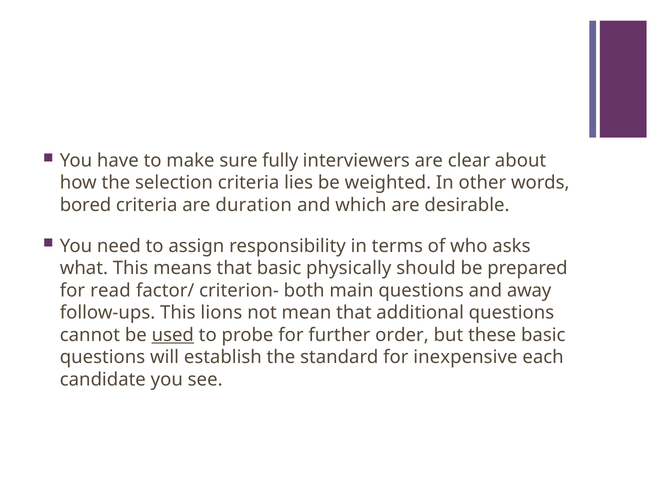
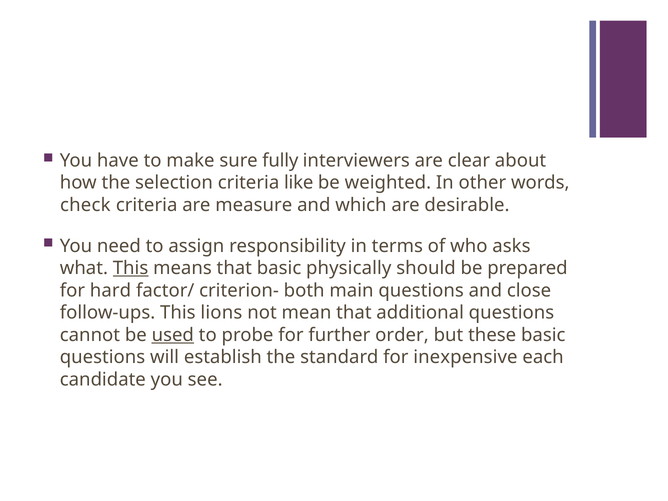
lies: lies -> like (299, 183)
bored: bored -> check (85, 205)
duration: duration -> measure (254, 205)
This underline: none -> present (131, 268)
read: read -> hard (110, 290)
away: away -> close (529, 290)
